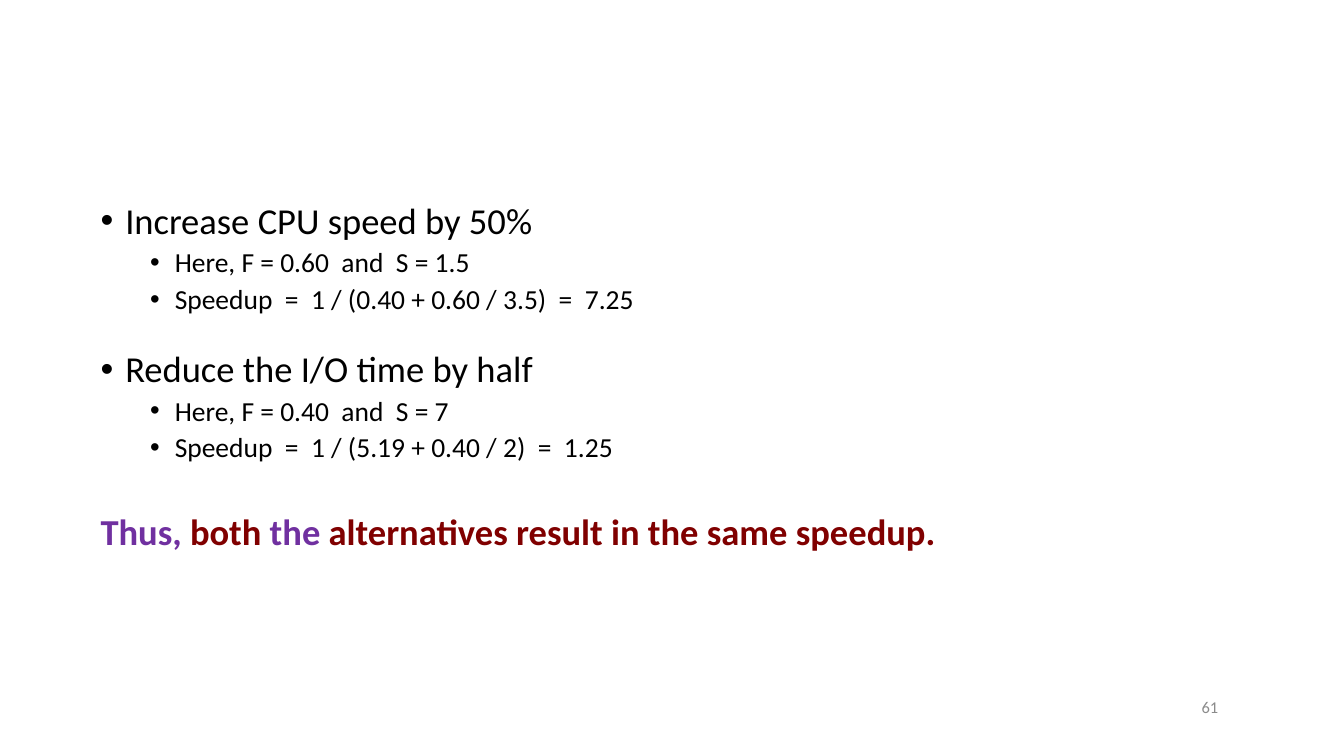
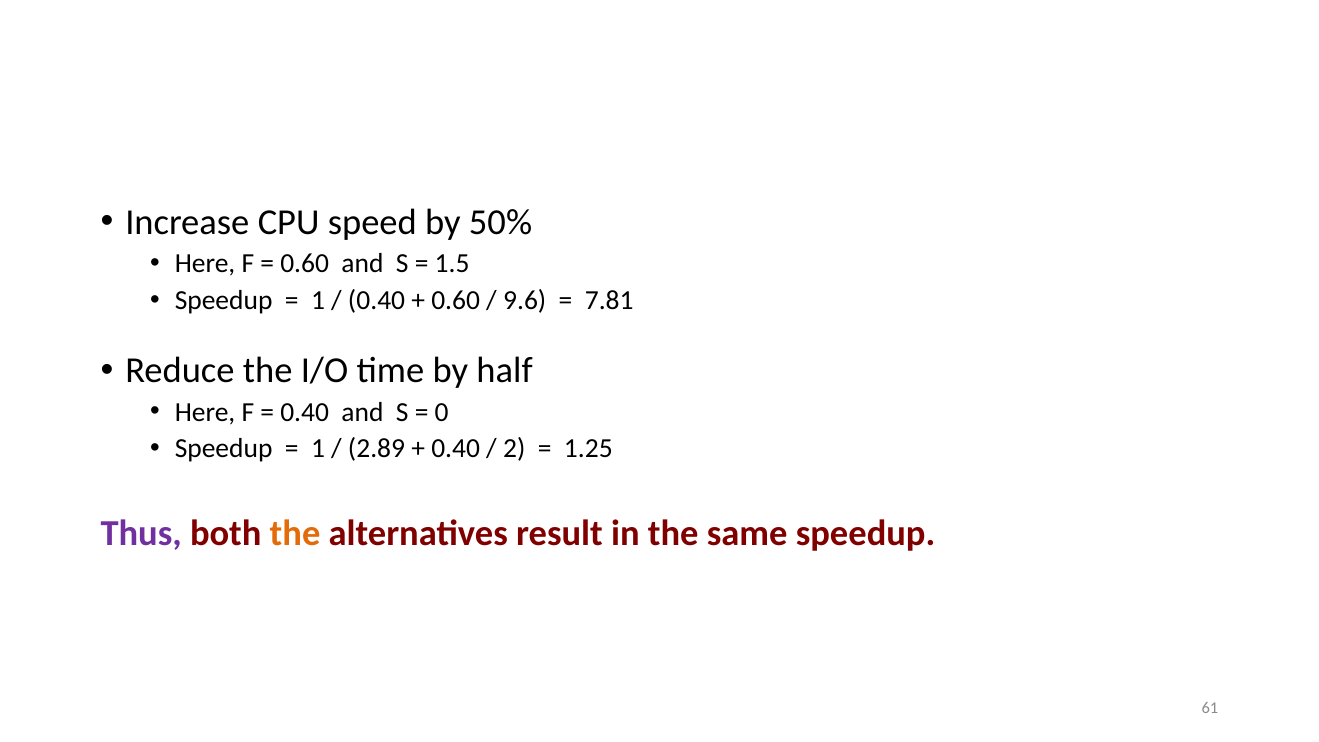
3.5: 3.5 -> 9.6 (525, 300)
7.25: 7.25 -> 7.81 (609, 300)
7: 7 -> 0 (442, 412)
5.19: 5.19 -> 2.89 (377, 449)
the colour: purple -> orange (295, 533)
